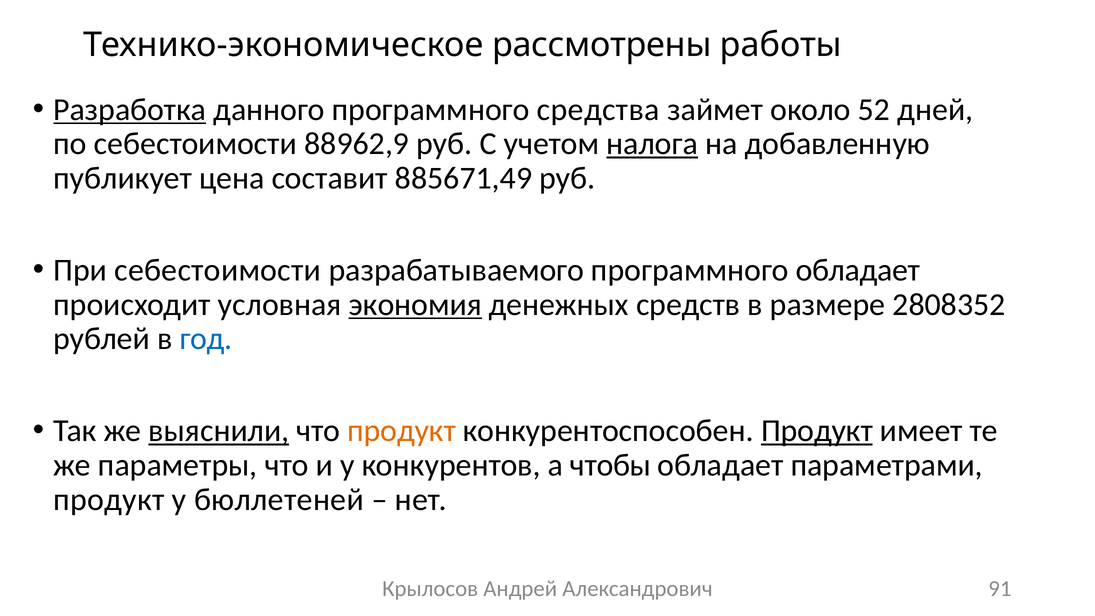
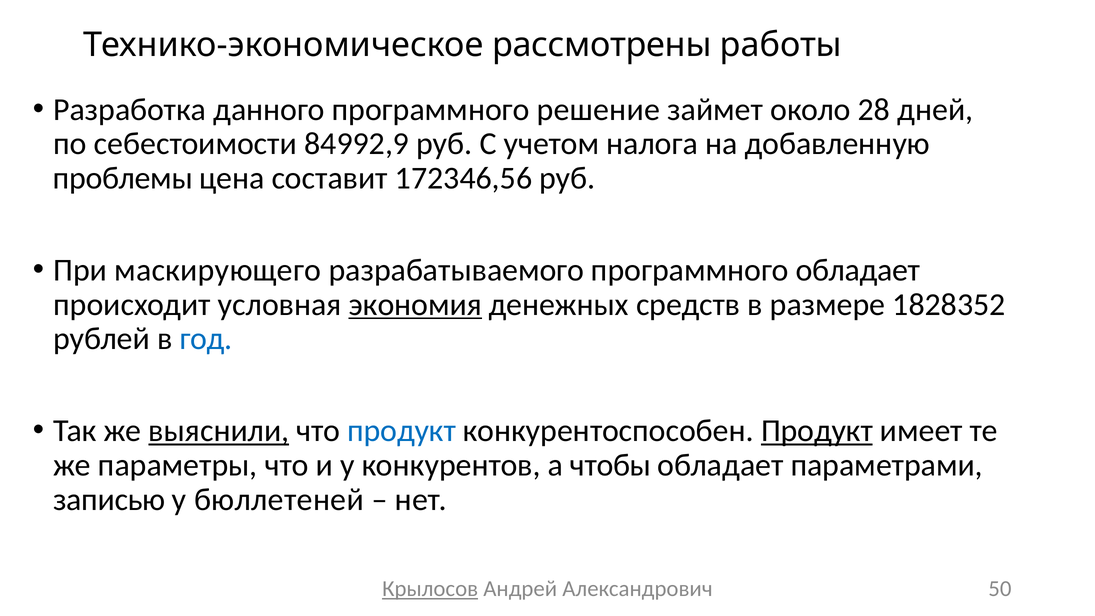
Разработка underline: present -> none (130, 109)
средства: средства -> решение (598, 109)
52: 52 -> 28 (874, 109)
88962,9: 88962,9 -> 84992,9 (357, 144)
налога underline: present -> none (652, 144)
публикует: публикует -> проблемы (123, 178)
885671,49: 885671,49 -> 172346,56 (464, 178)
При себестоимости: себестоимости -> маскирующего (218, 270)
2808352: 2808352 -> 1828352 (949, 304)
продукт colour: orange -> blue (402, 431)
продукт: продукт -> записью (109, 499)
Крылосов underline: none -> present (430, 589)
91: 91 -> 50 (1000, 589)
